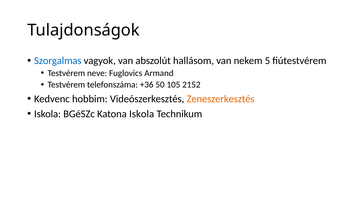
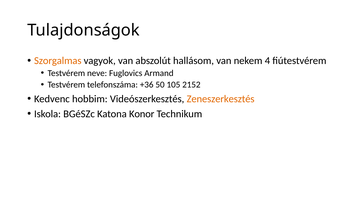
Szorgalmas colour: blue -> orange (58, 61)
5: 5 -> 4 (267, 61)
Katona Iskola: Iskola -> Konor (142, 114)
